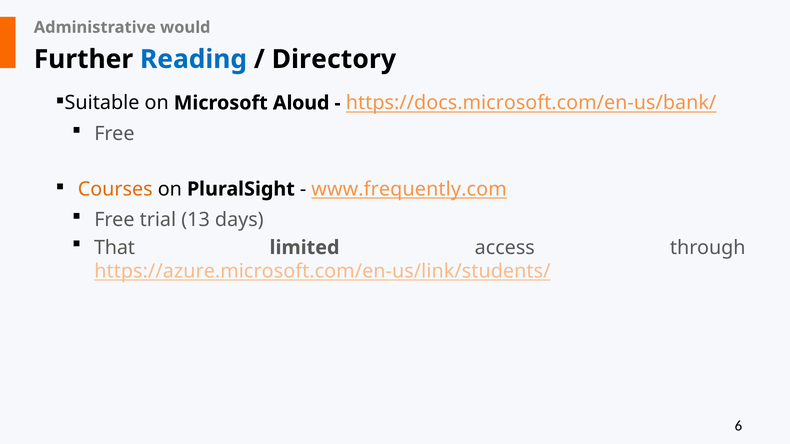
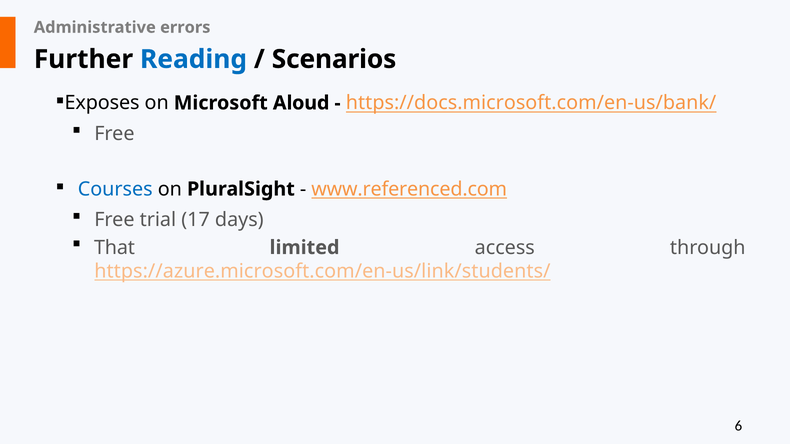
would: would -> errors (185, 27)
Directory: Directory -> Scenarios (334, 59)
Suitable: Suitable -> Exposes (102, 103)
Courses colour: orange -> blue (115, 189)
www.frequently.com: www.frequently.com -> www.referenced.com (409, 189)
13: 13 -> 17 (196, 220)
